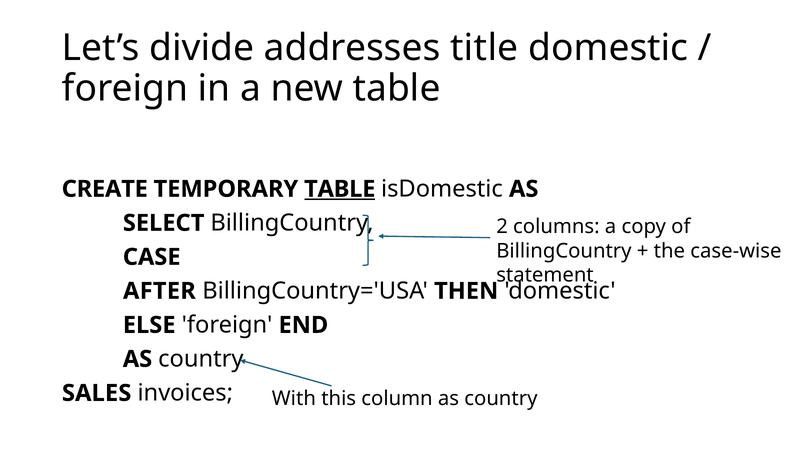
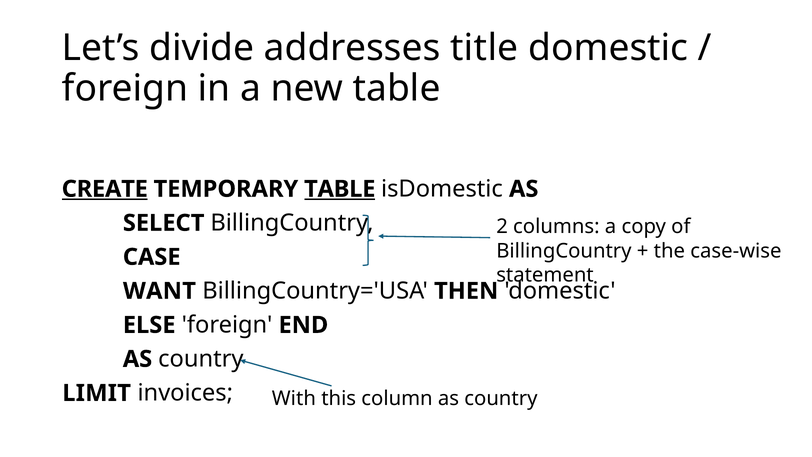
CREATE underline: none -> present (105, 189)
AFTER: AFTER -> WANT (159, 291)
SALES: SALES -> LIMIT (97, 393)
